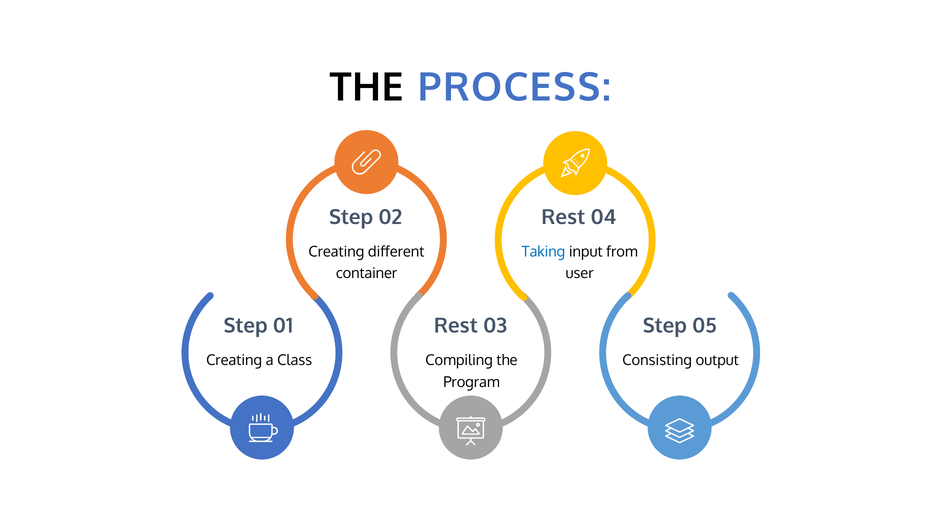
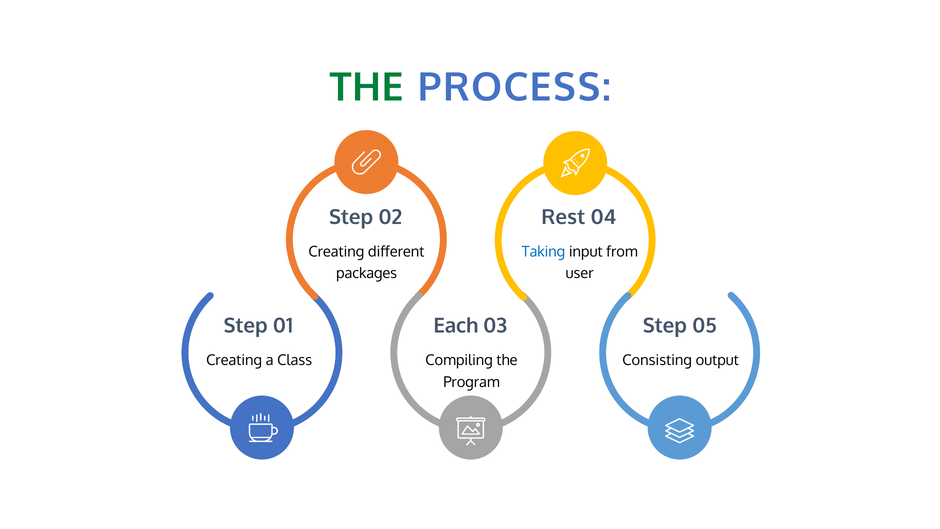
THE colour: black -> green (367, 88)
container: container -> packages (367, 273)
Rest: Rest -> Each (456, 326)
